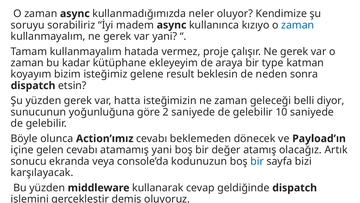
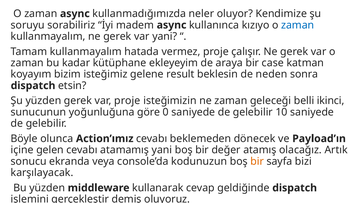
type: type -> case (273, 63)
var hatta: hatta -> proje (127, 101)
diyor: diyor -> ikinci (331, 101)
2: 2 -> 0 (166, 112)
bir colour: blue -> orange (257, 161)
